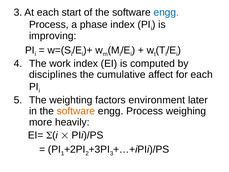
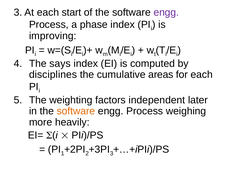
engg colour: blue -> purple (166, 12)
work: work -> says (60, 63)
affect: affect -> areas (161, 74)
environment: environment -> independent (157, 100)
